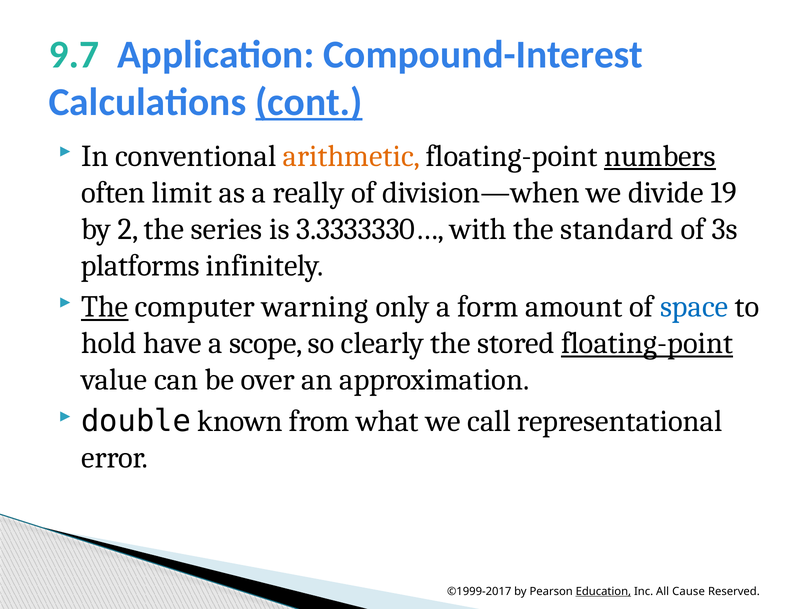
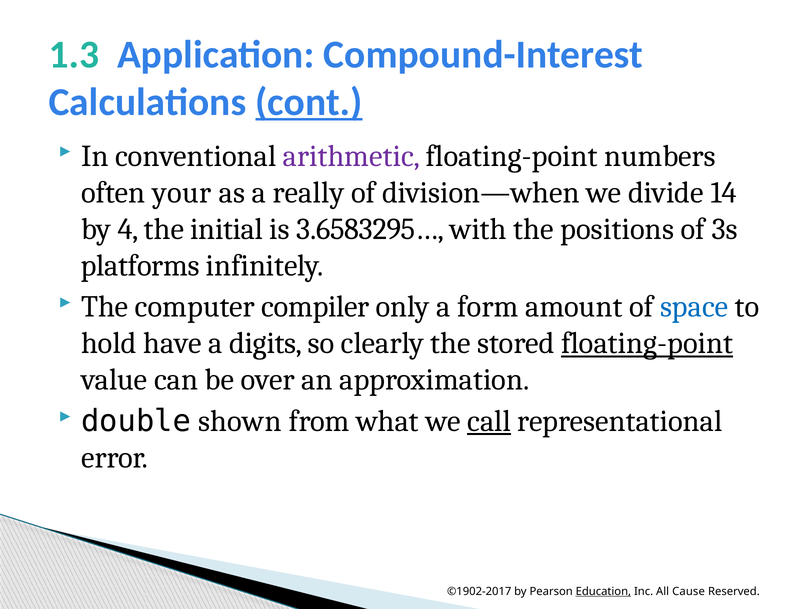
9.7: 9.7 -> 1.3 (74, 55)
arithmetic colour: orange -> purple (351, 156)
numbers underline: present -> none (660, 156)
limit: limit -> your (182, 193)
19: 19 -> 14 (724, 193)
2: 2 -> 4 (128, 229)
series: series -> initial (227, 229)
3.3333330…: 3.3333330… -> 3.6583295… (370, 229)
standard: standard -> positions (617, 229)
The underline: present -> none (105, 307)
warning: warning -> compiler (315, 307)
scope: scope -> digits (266, 343)
known: known -> shown (240, 421)
call underline: none -> present (489, 421)
©1999-2017: ©1999-2017 -> ©1902-2017 (479, 591)
